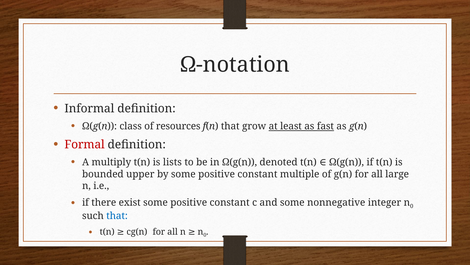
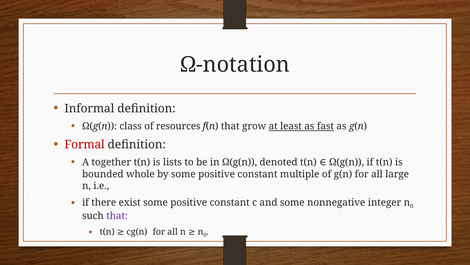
multiply: multiply -> together (111, 162)
upper: upper -> whole (140, 174)
that colour: blue -> purple (117, 215)
